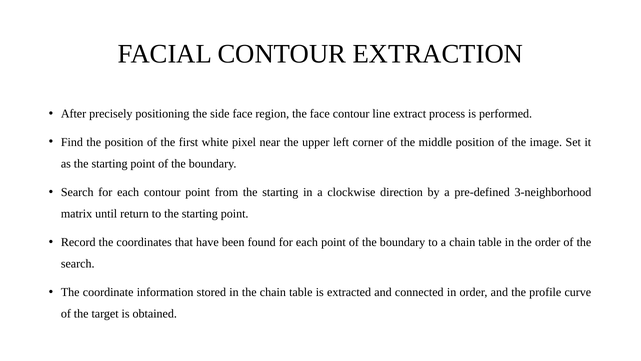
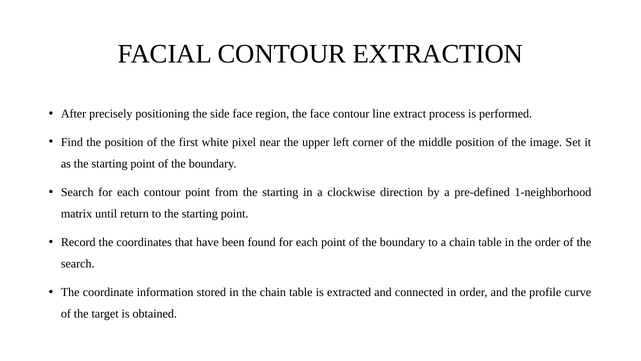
3-neighborhood: 3-neighborhood -> 1-neighborhood (553, 192)
